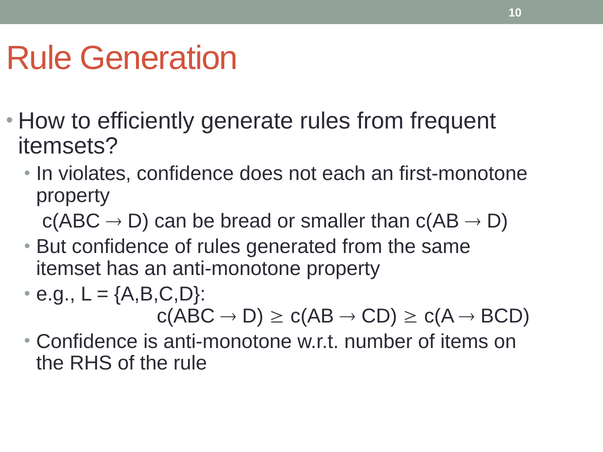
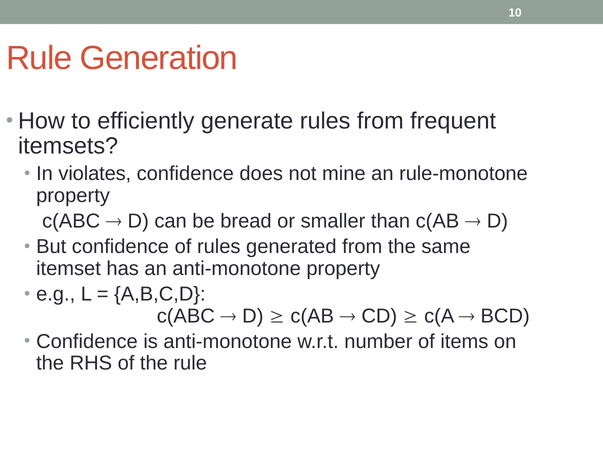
each: each -> mine (344, 174)
first-monotone: first-monotone -> rule-monotone (463, 174)
